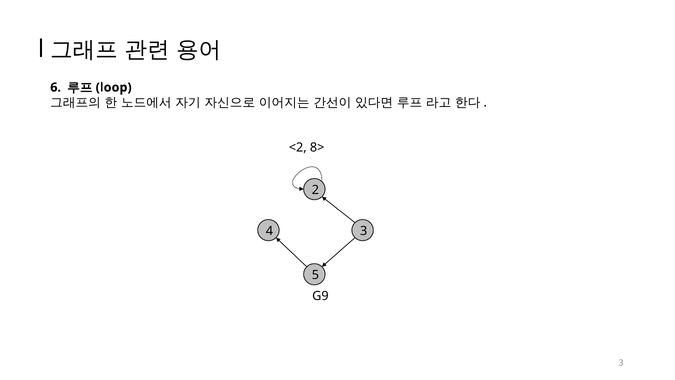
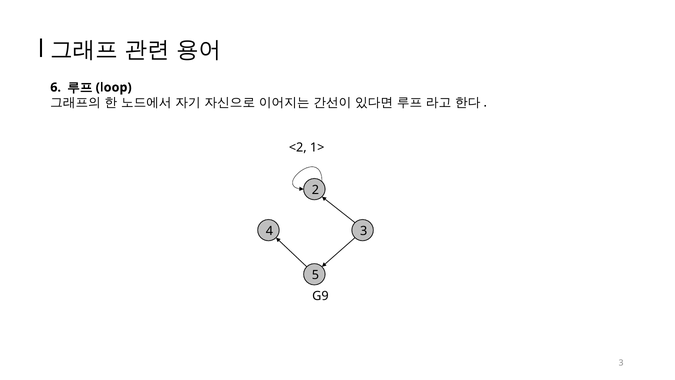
8>: 8> -> 1> (317, 147)
